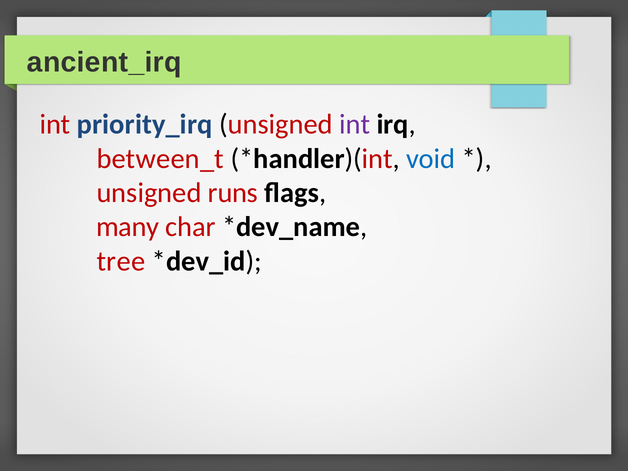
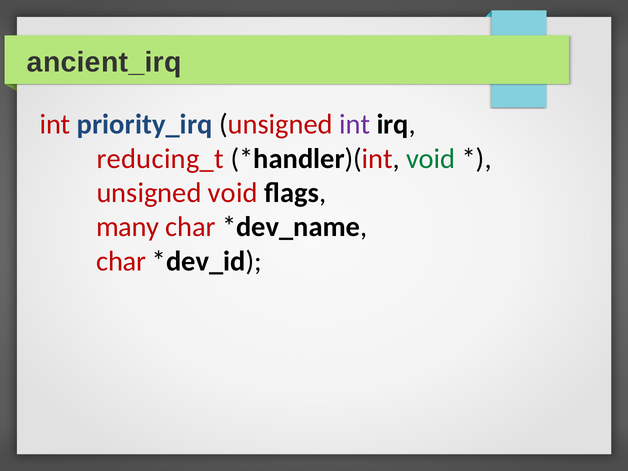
between_t: between_t -> reducing_t (160, 159)
void colour: blue -> green (431, 159)
unsigned runs: runs -> void (233, 193)
tree: tree -> char (121, 261)
